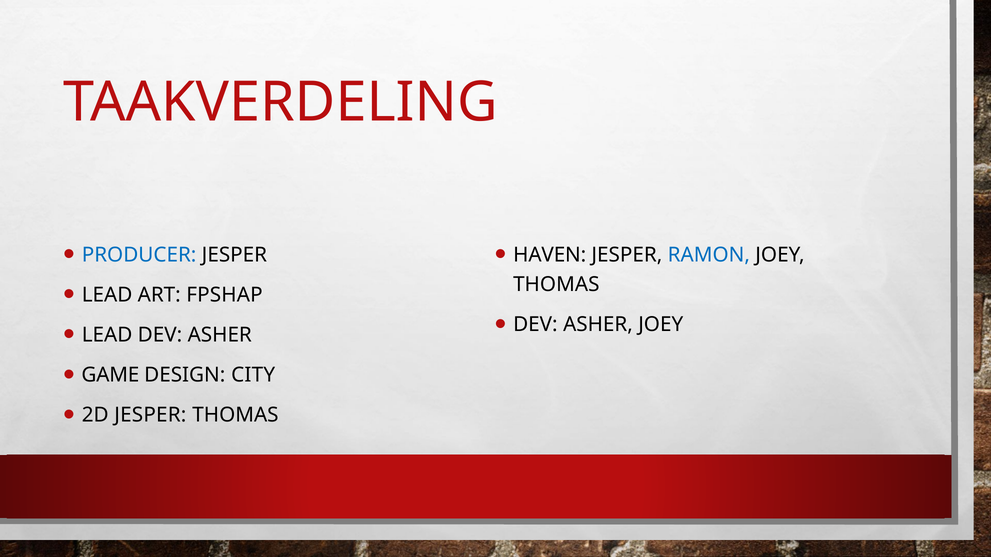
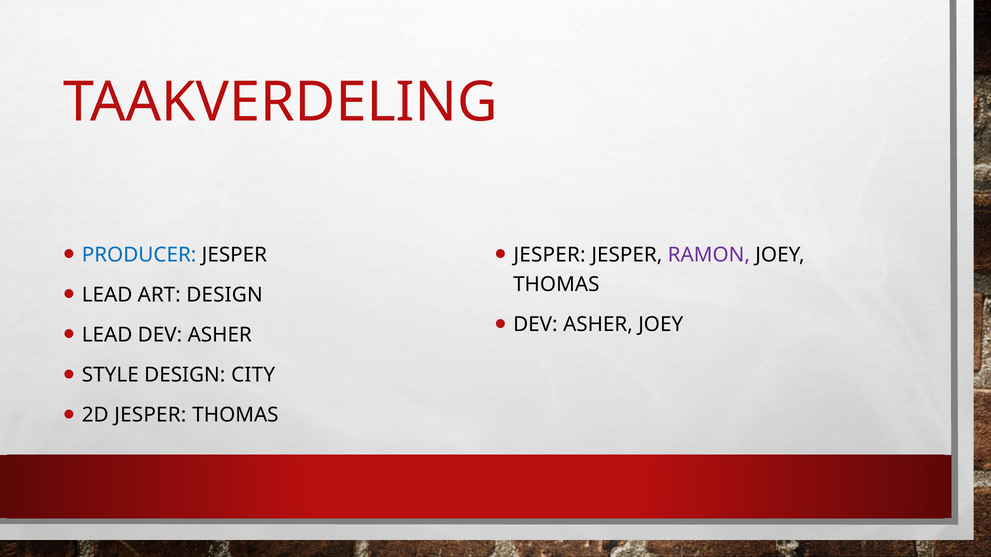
HAVEN: HAVEN -> JESPER (550, 255)
RAMON colour: blue -> purple (709, 255)
ART FPSHAP: FPSHAP -> DESIGN (224, 295)
GAME: GAME -> STYLE (110, 375)
